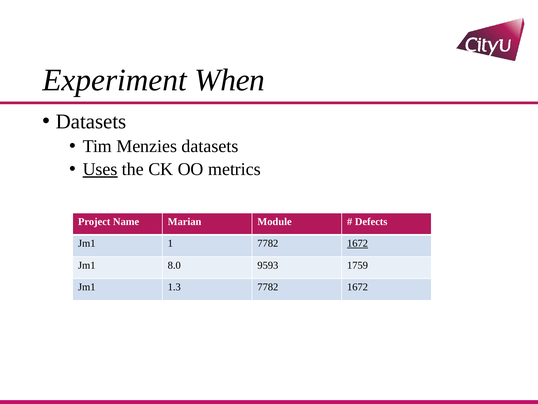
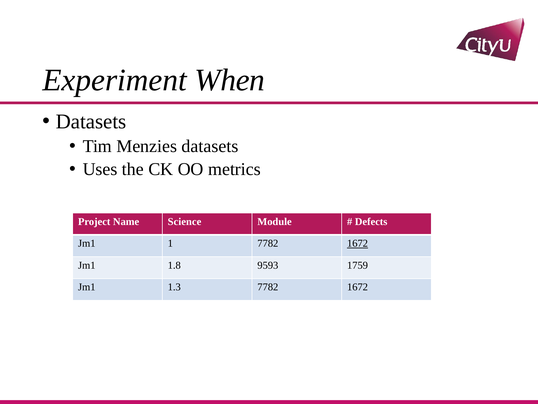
Uses underline: present -> none (100, 169)
Marian: Marian -> Science (185, 221)
8.0: 8.0 -> 1.8 (174, 265)
